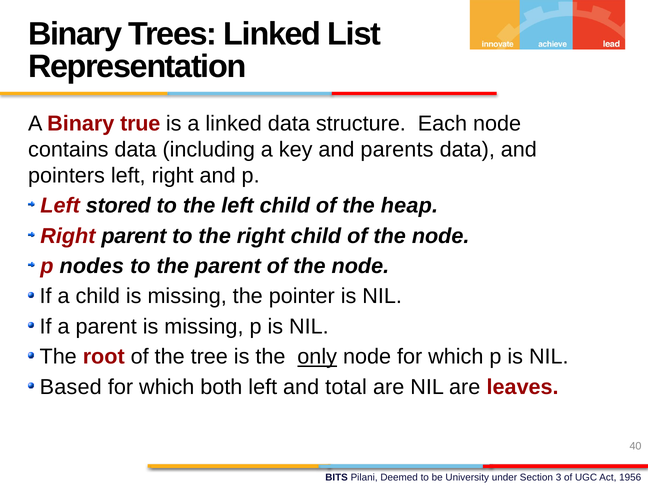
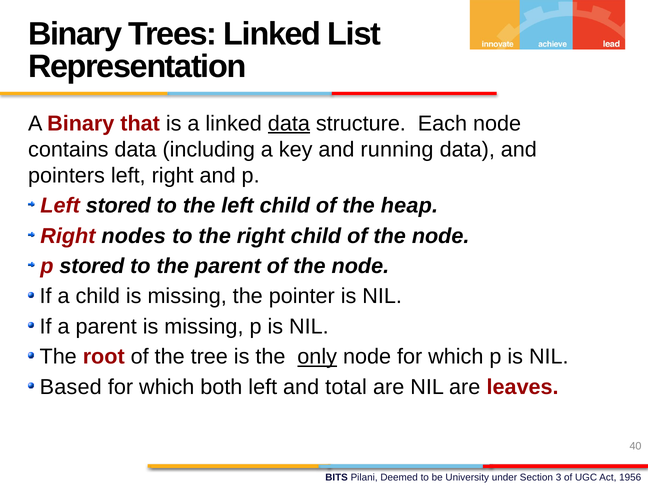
true: true -> that (140, 124)
data underline: none -> present (289, 124)
parents: parents -> running (397, 150)
Right parent: parent -> nodes (134, 236)
p nodes: nodes -> stored (92, 266)
